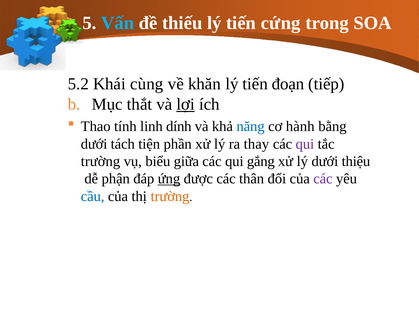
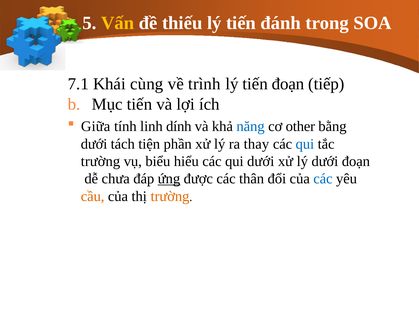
Vấn colour: light blue -> yellow (118, 23)
cứng: cứng -> đánh (281, 23)
5.2: 5.2 -> 7.1 (78, 84)
khăn: khăn -> trình (204, 84)
Mục thắt: thắt -> tiến (140, 104)
lợi underline: present -> none (186, 104)
Thao: Thao -> Giữa (96, 127)
hành: hành -> other (300, 127)
qui colour: purple -> blue (305, 144)
giữa: giữa -> hiểu (186, 161)
qui gắng: gắng -> dưới (261, 161)
dưới thiệu: thiệu -> đoạn (356, 161)
phận: phận -> chưa (116, 179)
các colour: purple -> blue (323, 179)
cầu colour: blue -> orange (93, 196)
